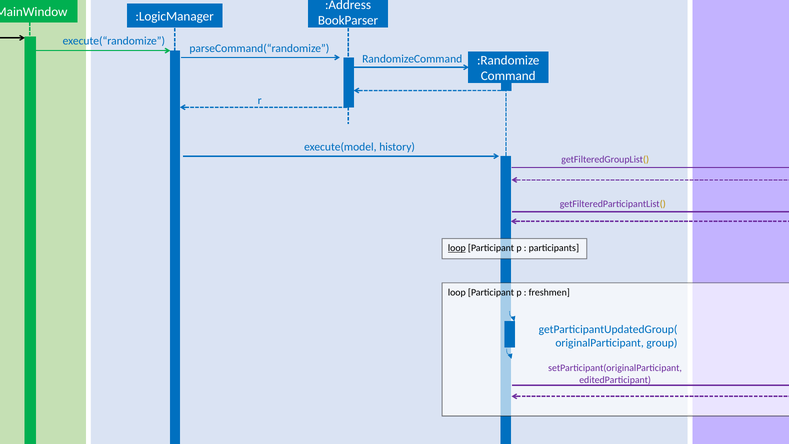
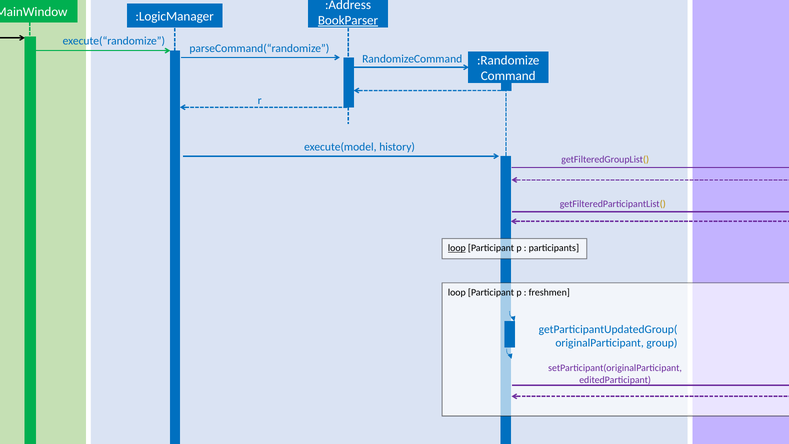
BookParser underline: none -> present (348, 20)
